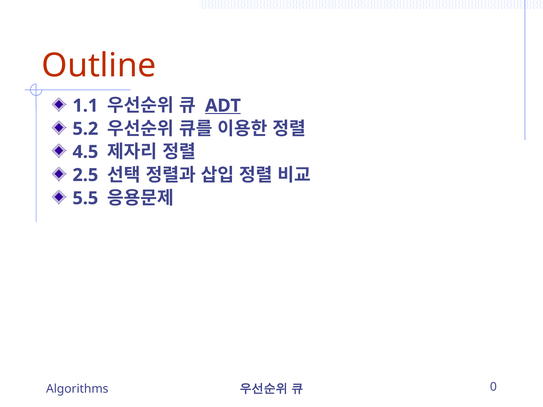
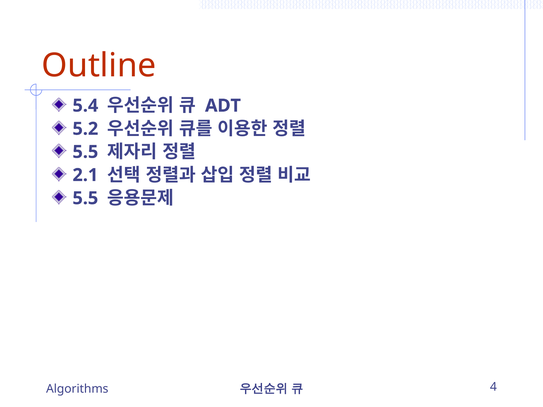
1.1: 1.1 -> 5.4 (85, 106)
ADT underline: present -> none (223, 106)
4.5: 4.5 -> 5.5 (85, 152)
2.5: 2.5 -> 2.1 (85, 175)
0: 0 -> 4 (493, 387)
